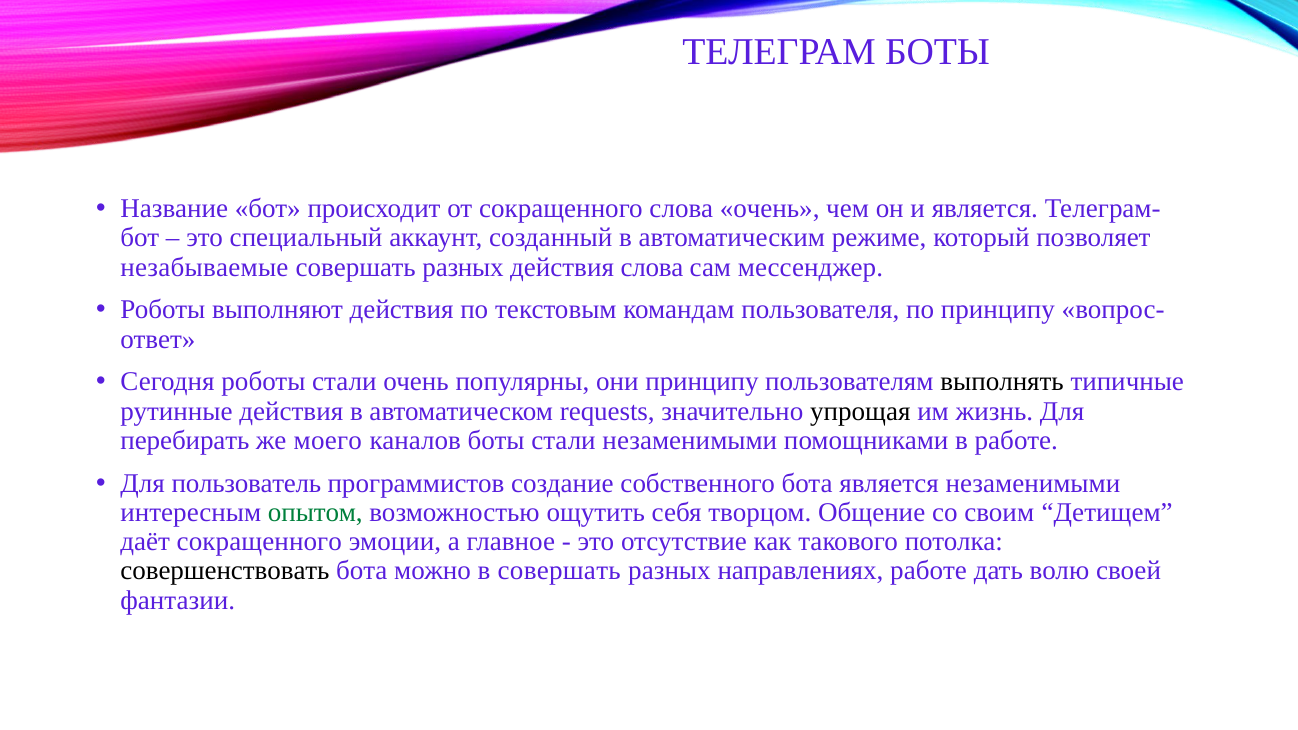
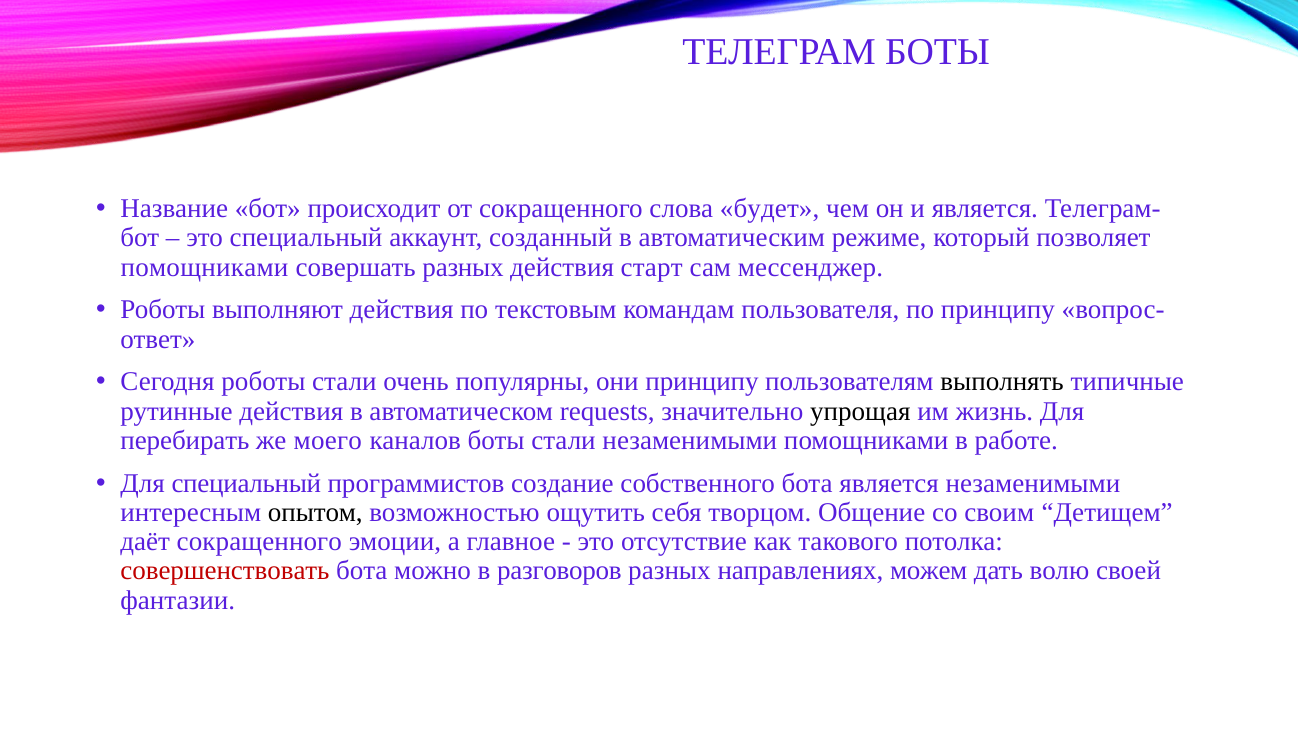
слова очень: очень -> будет (770, 209)
незабываемые: незабываемые -> помощниками (204, 267)
действия слова: слова -> старт (652, 267)
Для пользователь: пользователь -> специальный (246, 483)
опытом colour: green -> black (315, 513)
совершенствовать colour: black -> red (225, 571)
в совершать: совершать -> разговоров (559, 571)
направлениях работе: работе -> можем (929, 571)
